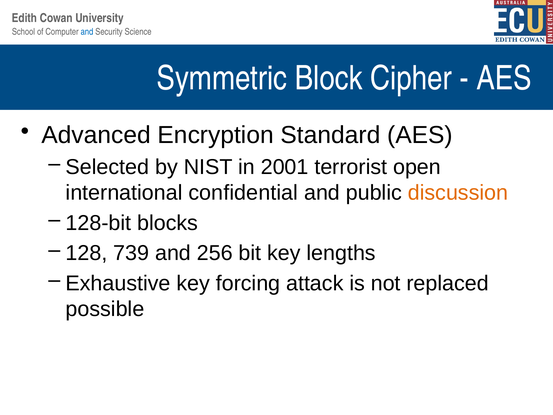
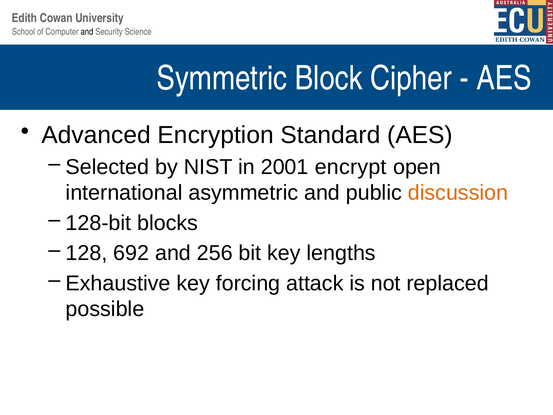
and colour: blue -> black (87, 32)
terrorist: terrorist -> encrypt (351, 167)
confidential: confidential -> asymmetric (243, 193)
739: 739 -> 692 (131, 253)
